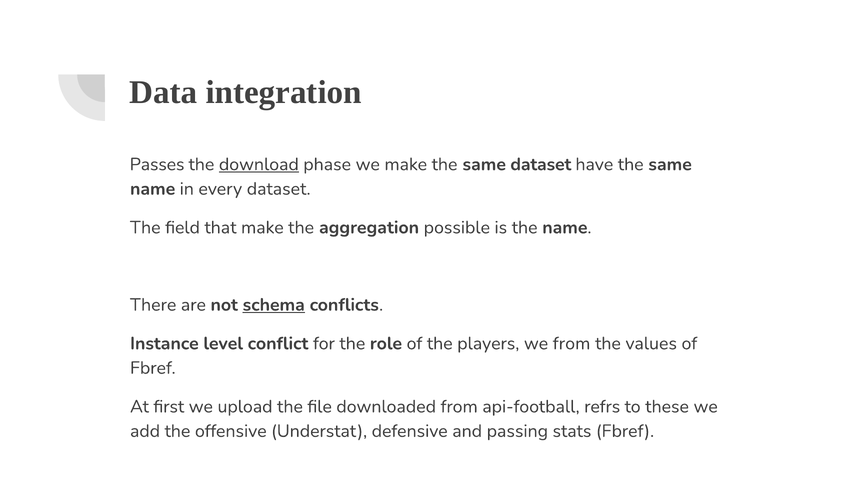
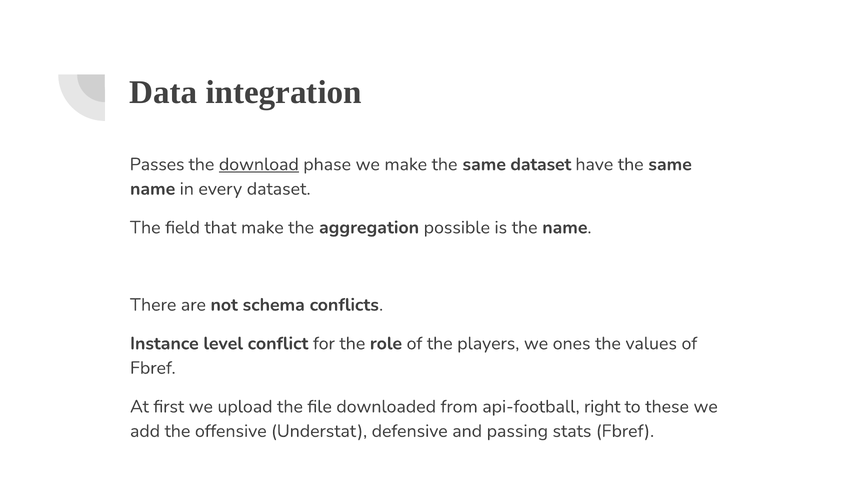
schema underline: present -> none (274, 305)
we from: from -> ones (572, 344)
refrs: refrs -> right (602, 407)
